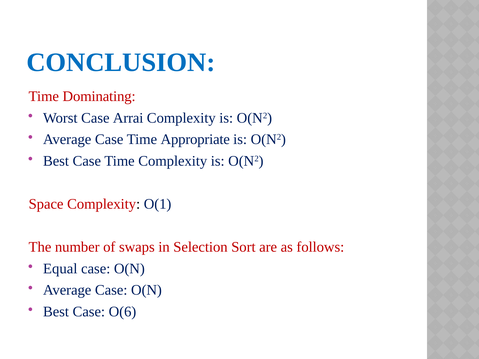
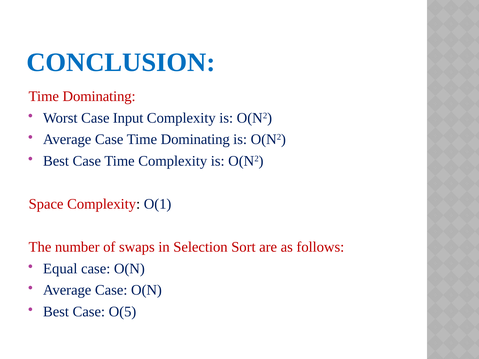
Arrai: Arrai -> Input (128, 118)
Case Time Appropriate: Appropriate -> Dominating (195, 140)
O(6: O(6 -> O(5 (122, 312)
